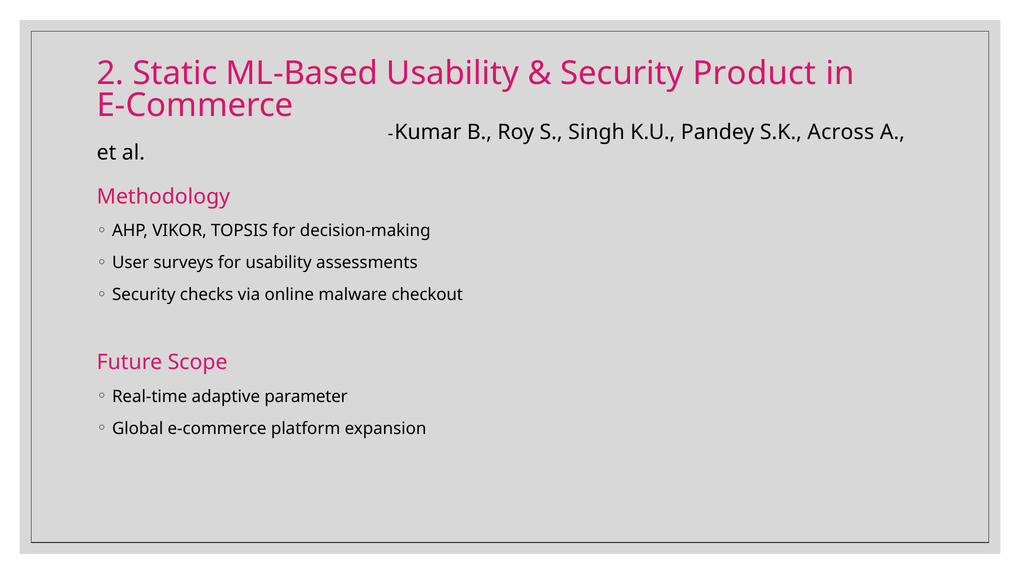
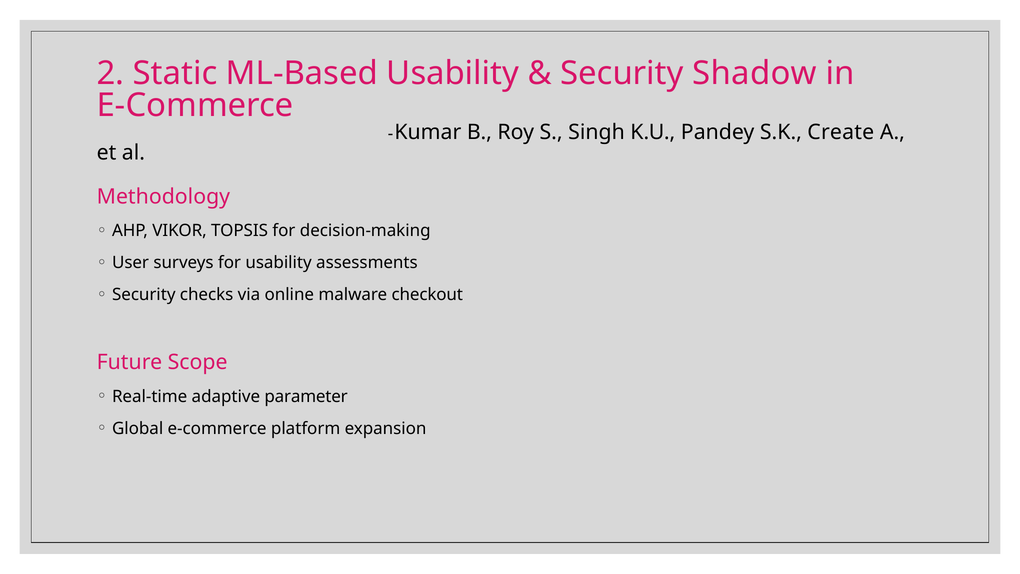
Product: Product -> Shadow (754, 73)
Across: Across -> Create (841, 132)
